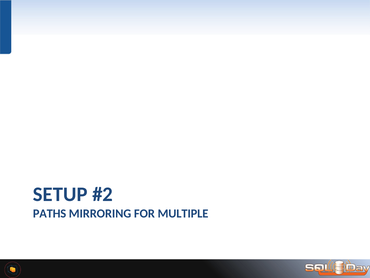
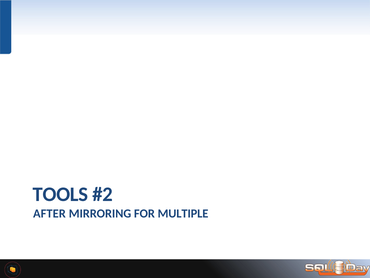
SETUP: SETUP -> TOOLS (60, 194)
PATHS: PATHS -> AFTER (49, 213)
